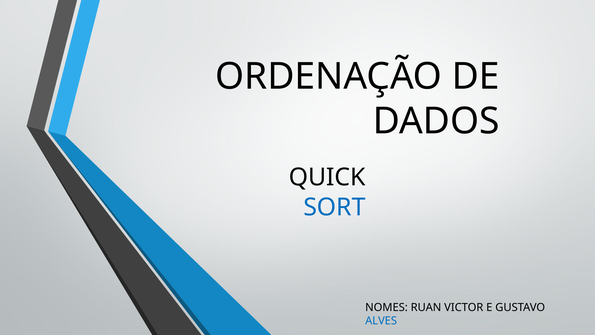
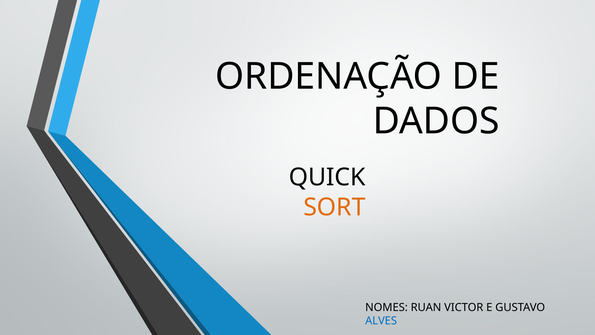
SORT colour: blue -> orange (334, 207)
